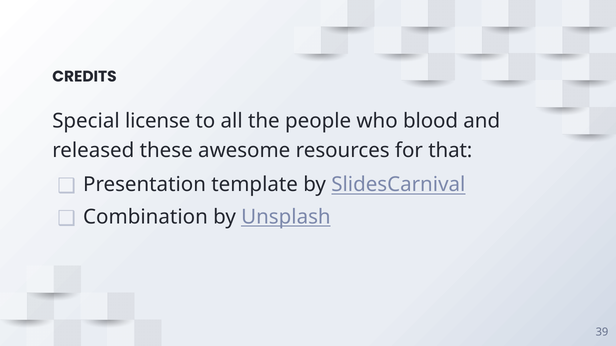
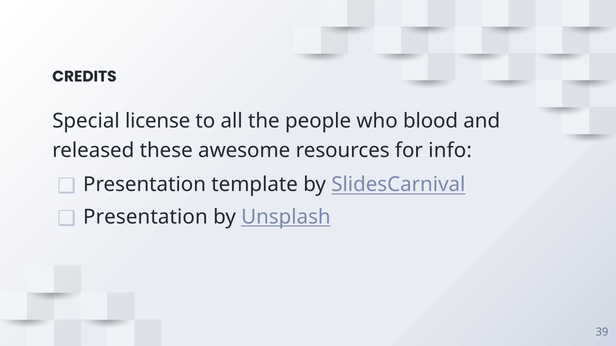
that: that -> info (450, 151)
Combination: Combination -> Presentation (145, 217)
